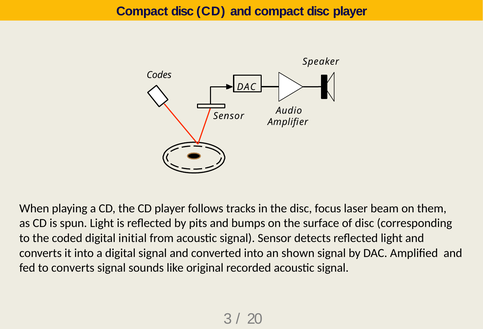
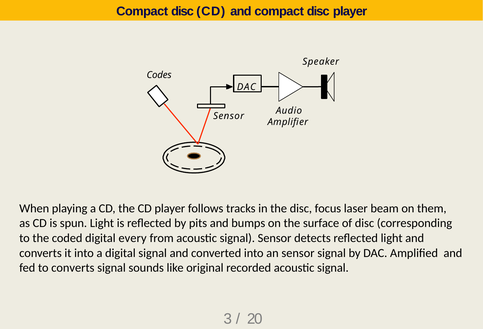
initial: initial -> every (133, 238)
an shown: shown -> sensor (298, 253)
